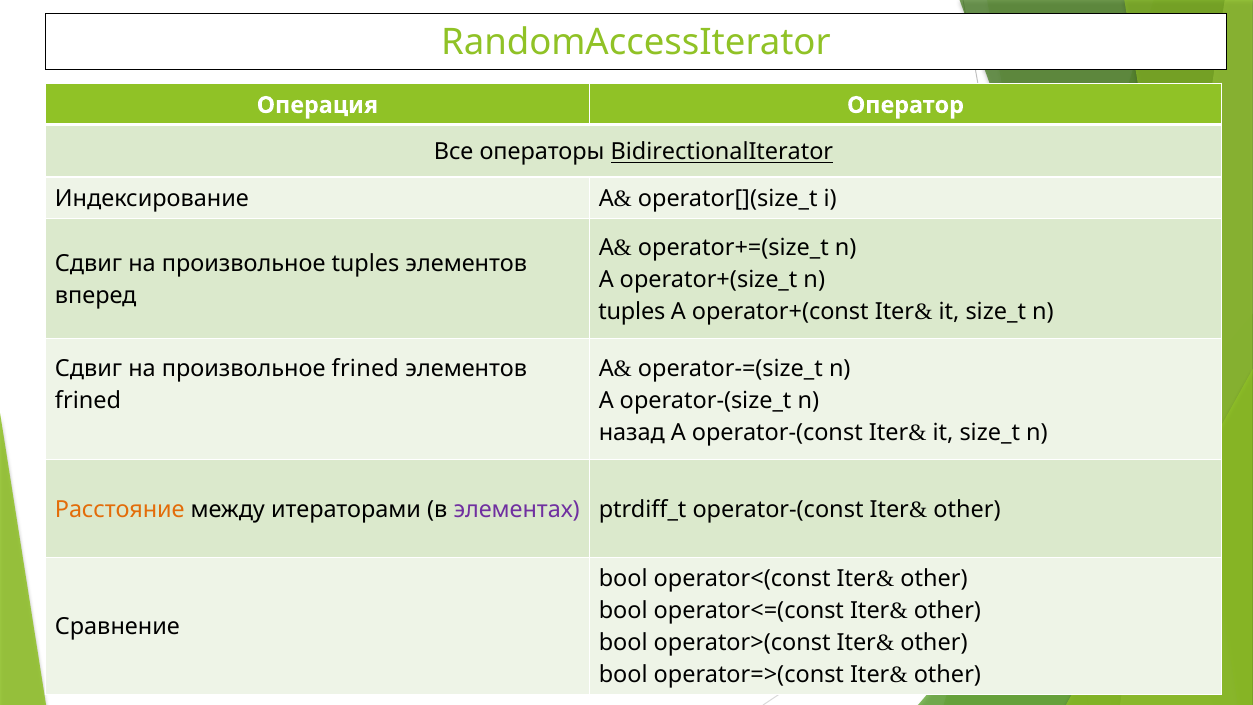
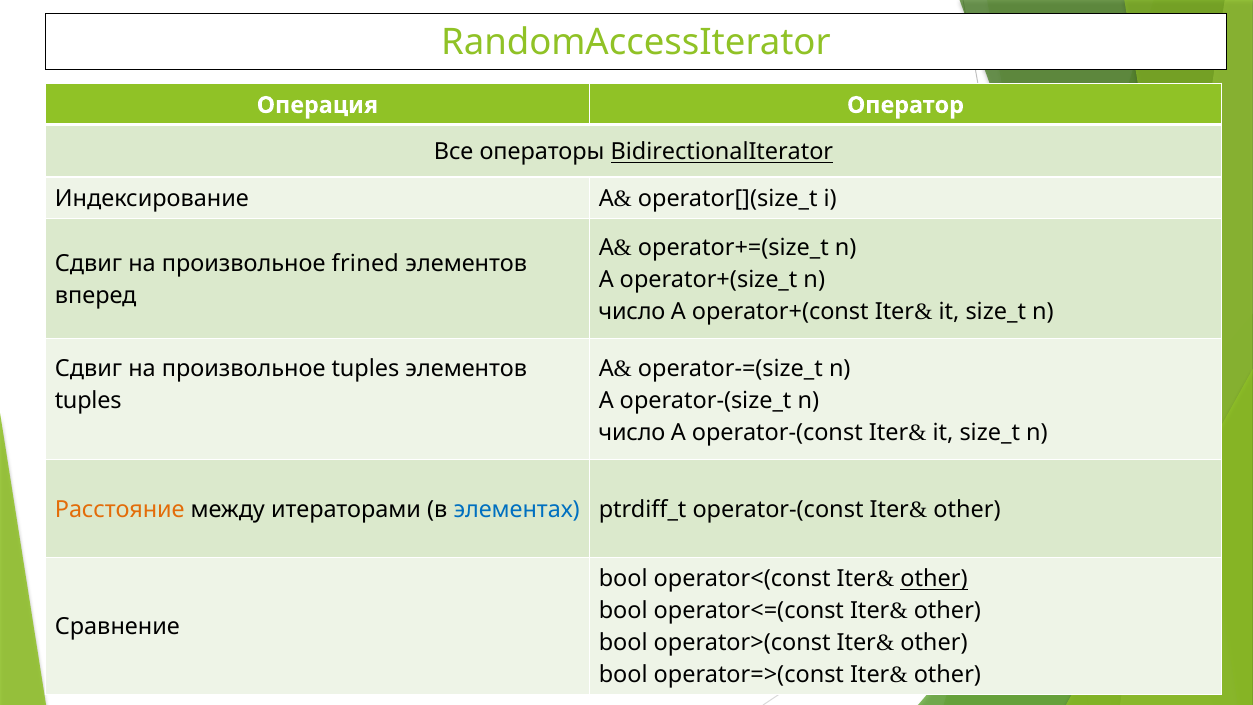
произвольное tuples: tuples -> frined (365, 264)
tuples: tuples -> число (632, 312)
произвольное frined: frined -> tuples (365, 368)
frined: frined -> tuples (88, 400)
назад: назад -> число (632, 432)
элементах colour: purple -> blue (517, 509)
other underline: none -> present (934, 579)
